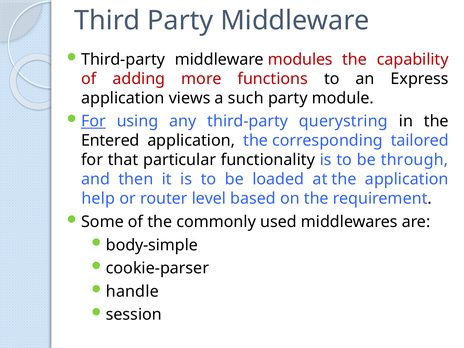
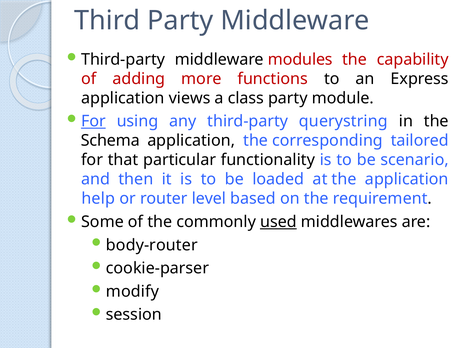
such: such -> class (246, 98)
Entered: Entered -> Schema (110, 141)
through: through -> scenario (415, 160)
used underline: none -> present (278, 222)
body-simple: body-simple -> body-router (152, 245)
handle: handle -> modify (132, 291)
